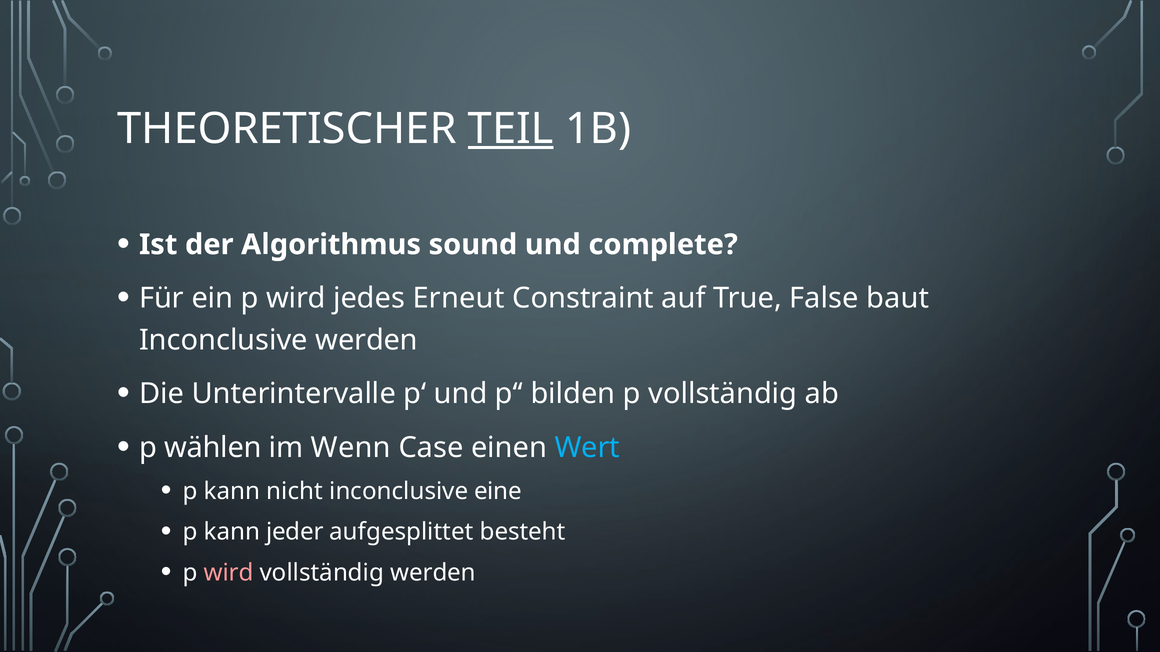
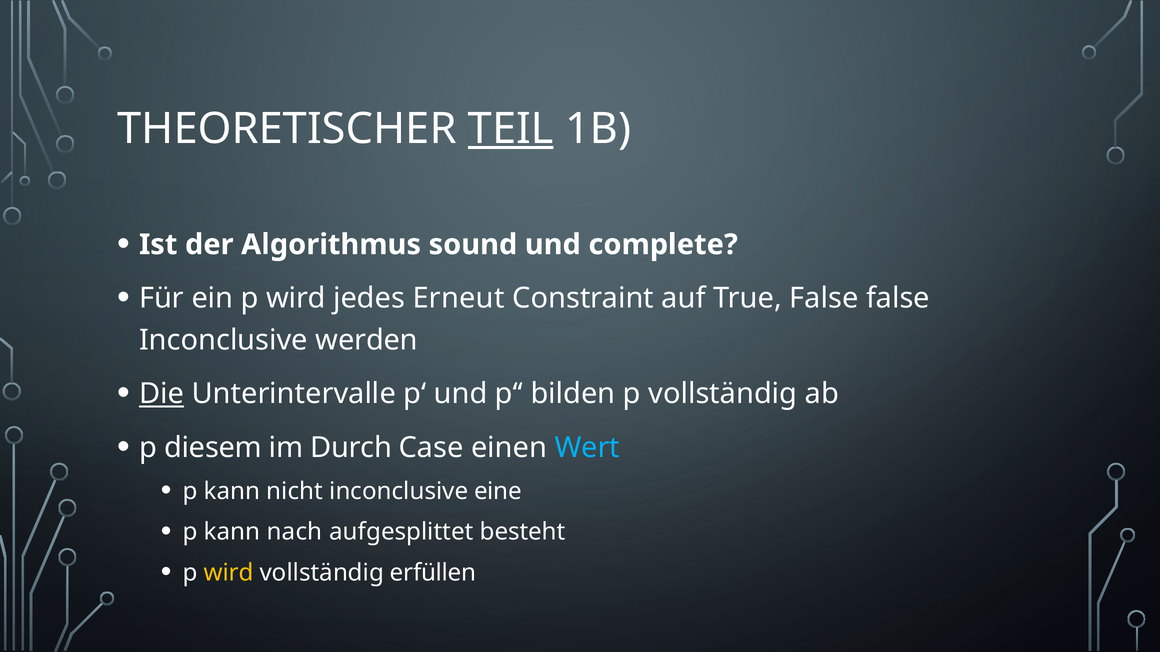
False baut: baut -> false (898, 299)
Die underline: none -> present (162, 394)
wählen: wählen -> diesem (213, 448)
Wenn: Wenn -> Durch (351, 448)
jeder: jeder -> nach (295, 532)
wird colour: pink -> yellow (229, 573)
vollständig werden: werden -> erfüllen (433, 573)
